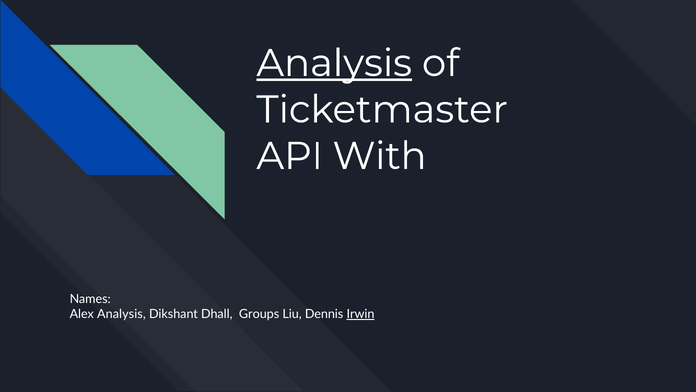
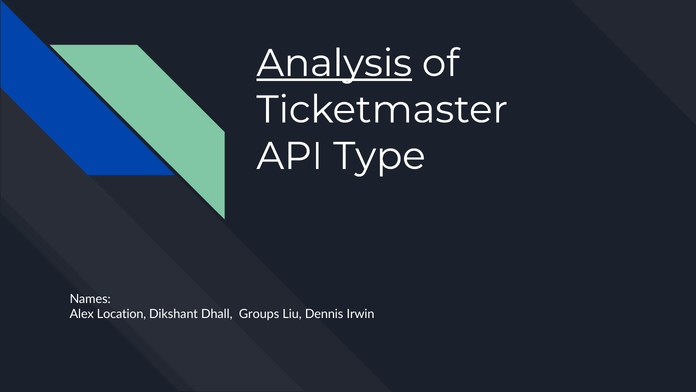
With: With -> Type (379, 156)
Alex Analysis: Analysis -> Location (122, 314)
Irwin underline: present -> none (360, 314)
